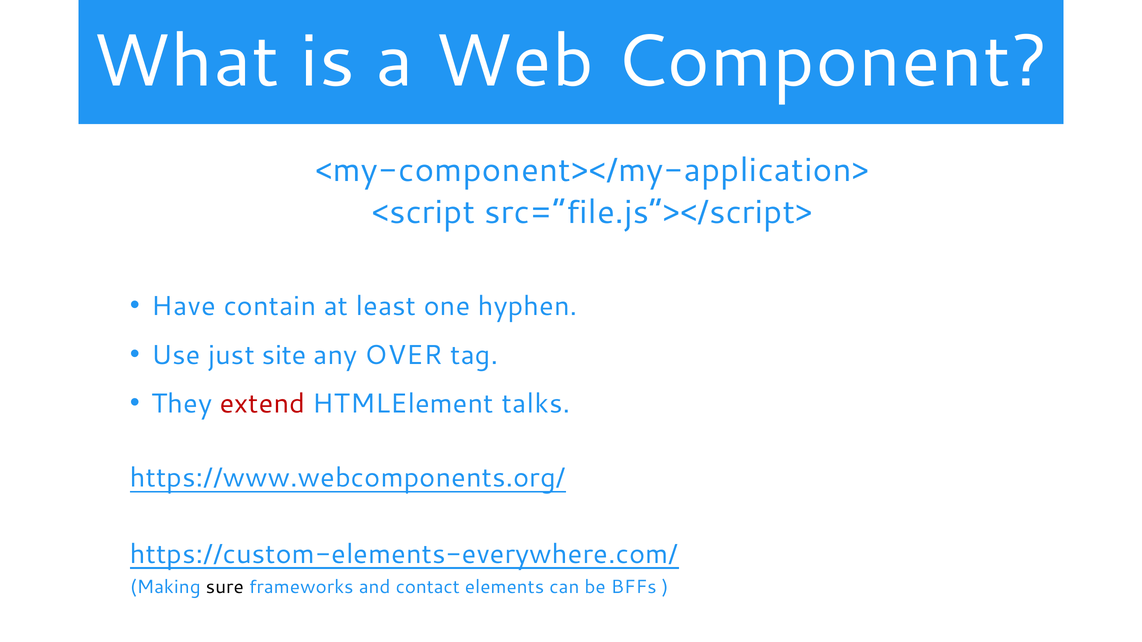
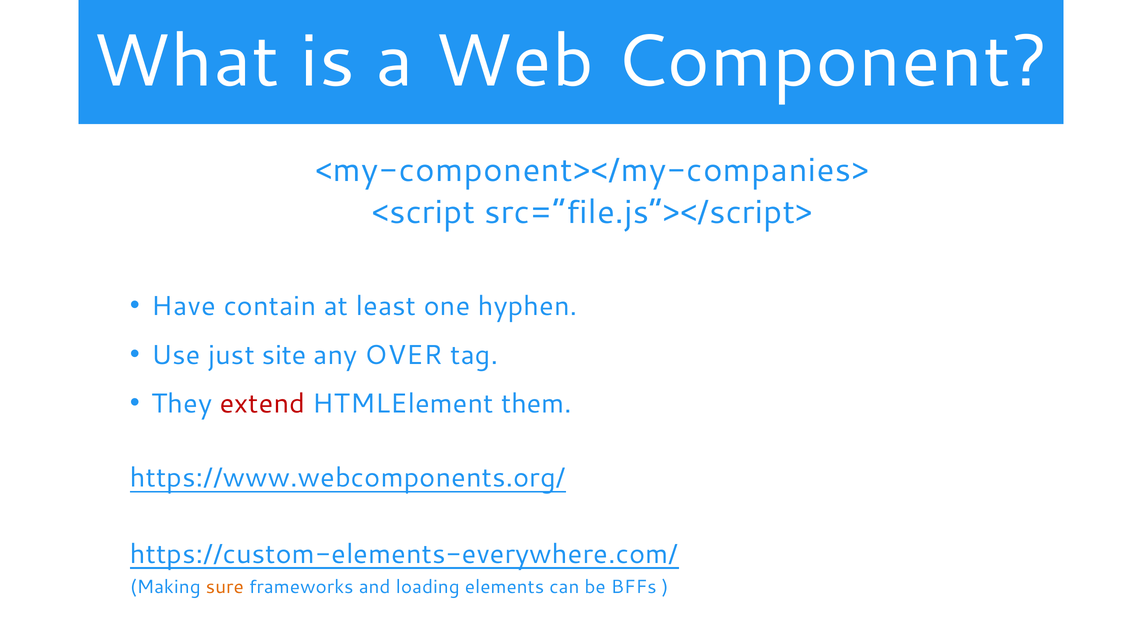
<my-component></my-application>: <my-component></my-application> -> <my-component></my-companies> (592, 171)
talks: talks -> them (536, 404)
sure colour: black -> orange (225, 587)
contact: contact -> loading (428, 587)
